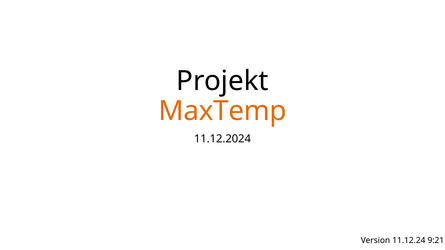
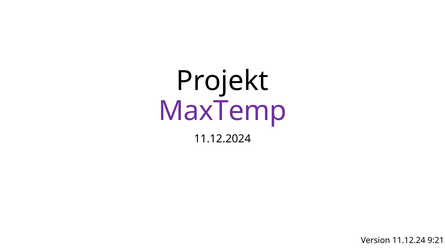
MaxTemp colour: orange -> purple (223, 111)
